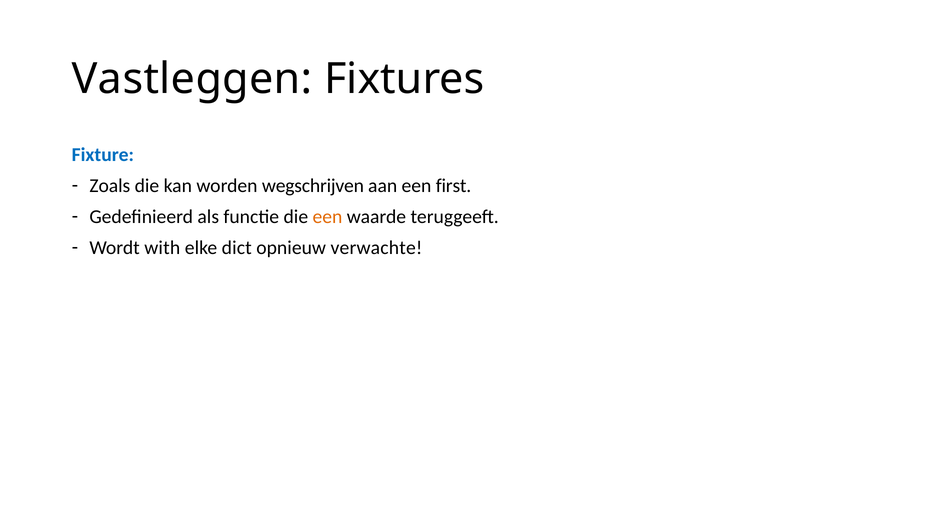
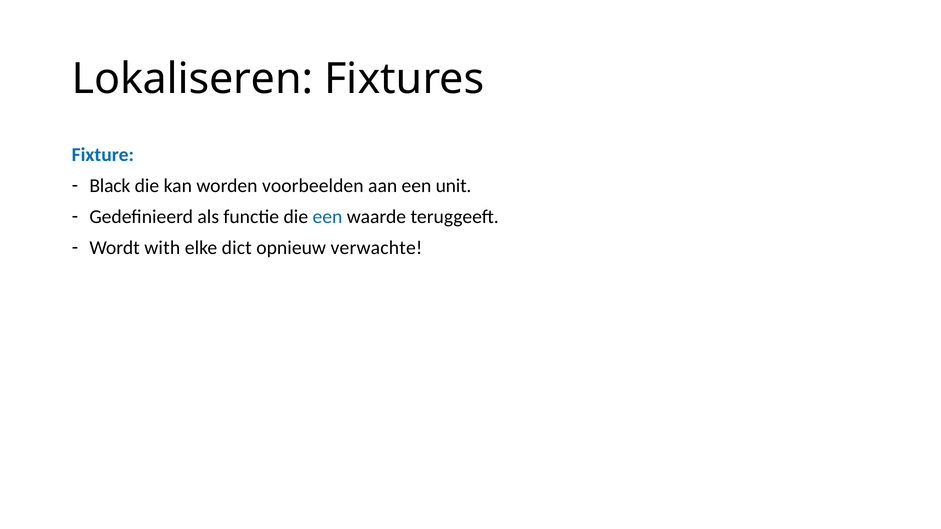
Vastleggen: Vastleggen -> Lokaliseren (192, 79)
Zoals: Zoals -> Black (110, 186)
wegschrijven: wegschrijven -> voorbeelden (313, 186)
first: first -> unit (454, 186)
een colour: orange -> blue (327, 217)
